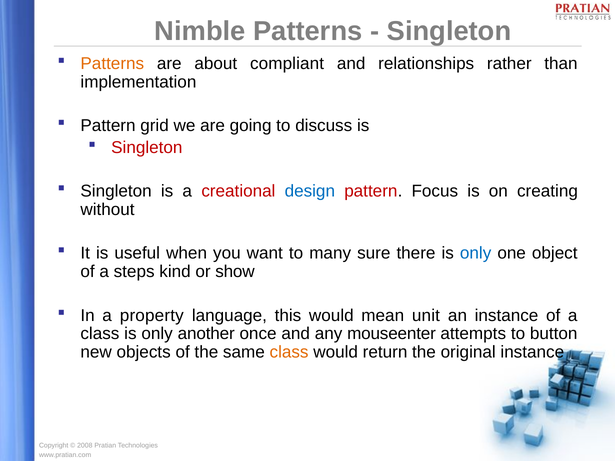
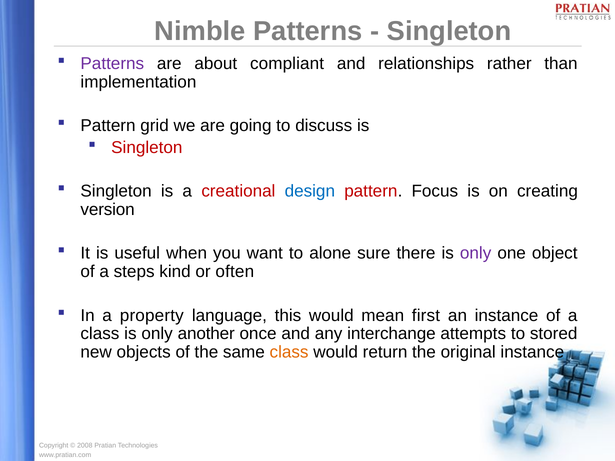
Patterns colour: orange -> purple (112, 63)
without: without -> version (108, 210)
many: many -> alone (330, 253)
only colour: blue -> purple (476, 253)
show: show -> often (235, 272)
unit: unit -> first (426, 316)
mouseenter: mouseenter -> interchange (391, 334)
button: button -> stored (554, 334)
